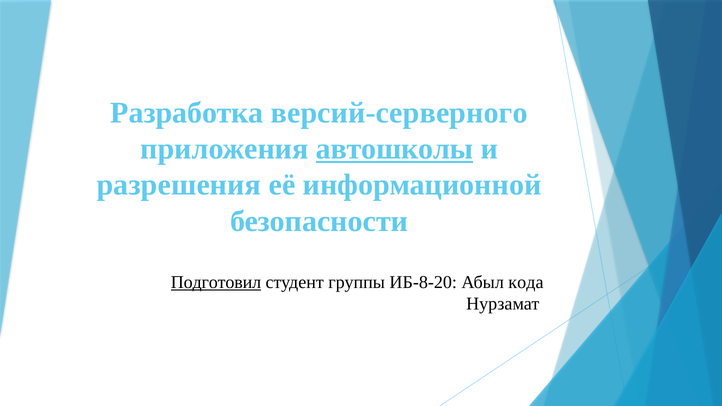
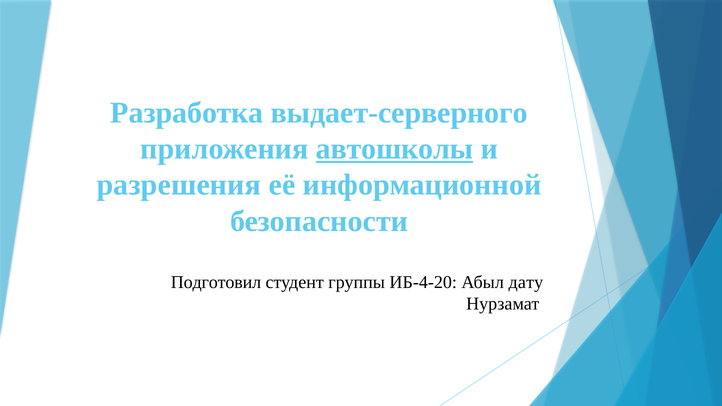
версий-серверного: версий-серверного -> выдает-серверного (399, 113)
Подготовил underline: present -> none (216, 282)
ИБ-8-20: ИБ-8-20 -> ИБ-4-20 (423, 282)
кода: кода -> дату (526, 282)
